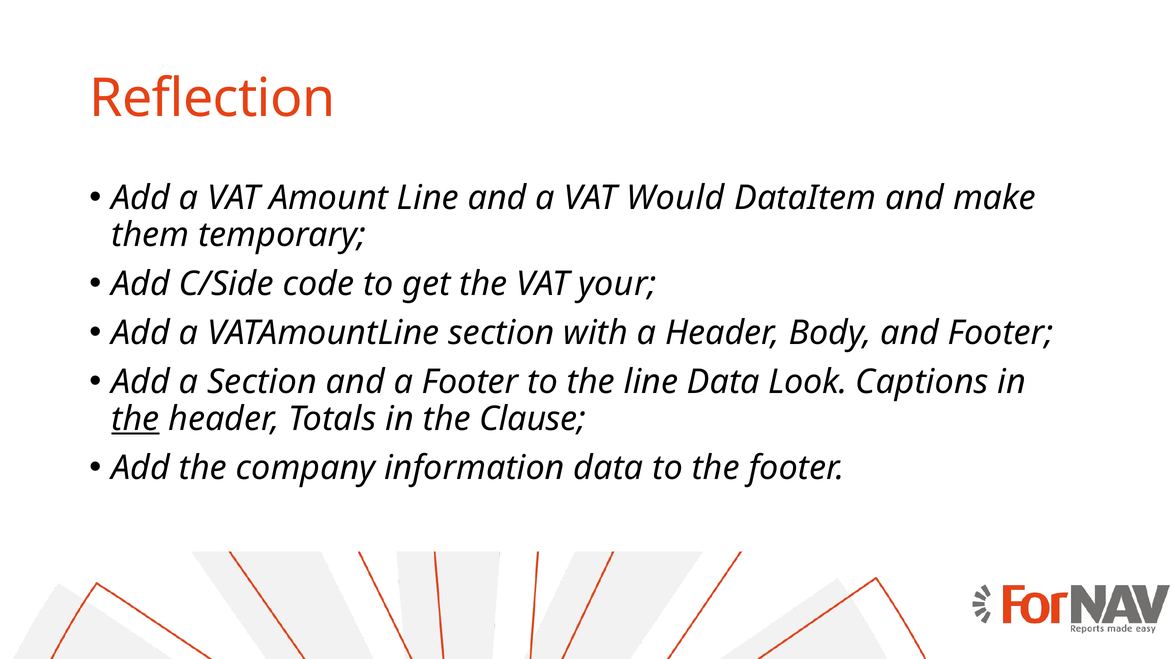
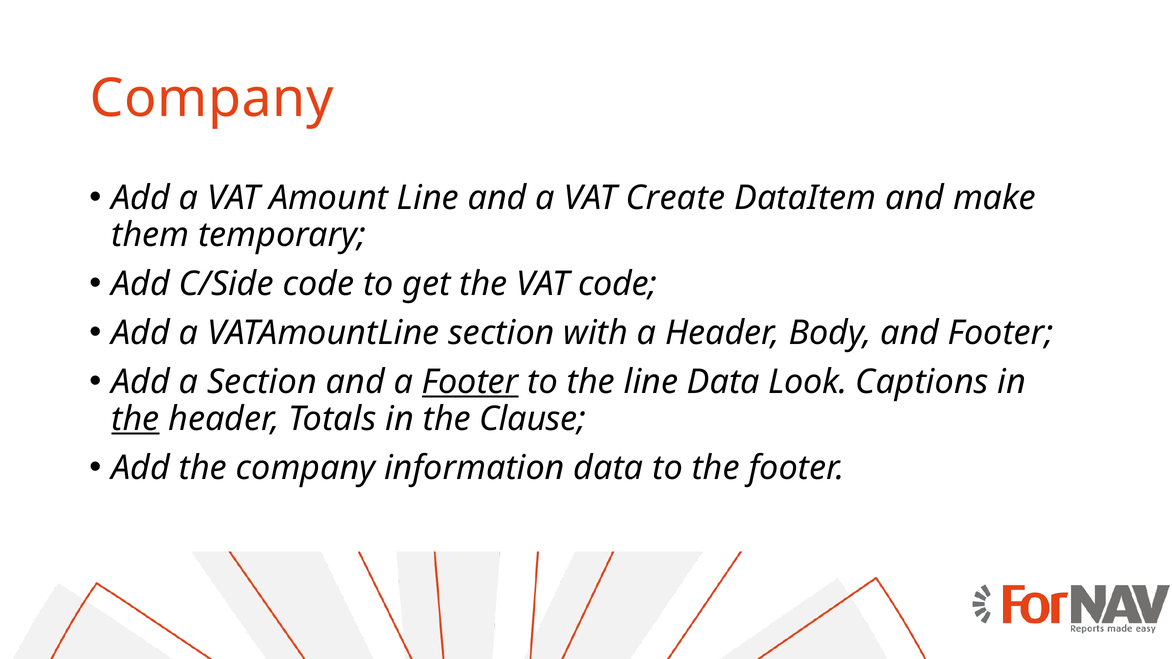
Reflection: Reflection -> Company (212, 98)
Would: Would -> Create (675, 198)
VAT your: your -> code (618, 284)
Footer underline: none -> present (470, 382)
